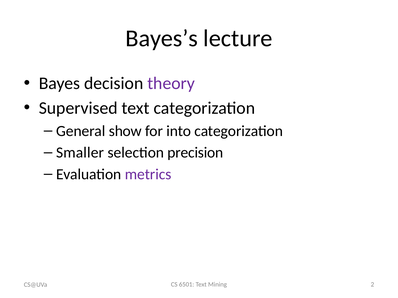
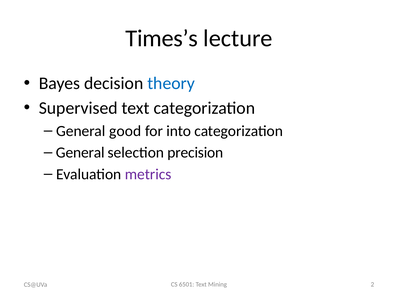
Bayes’s: Bayes’s -> Times’s (162, 39)
theory colour: purple -> blue (171, 83)
show: show -> good (125, 131)
Smaller: Smaller -> General (80, 153)
